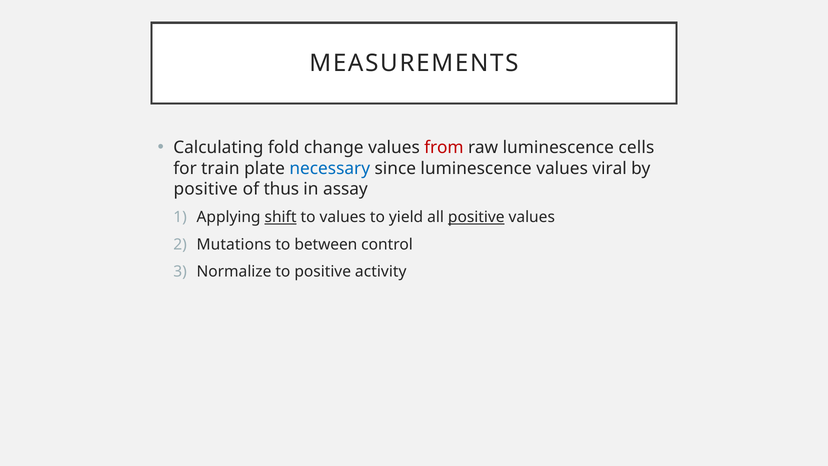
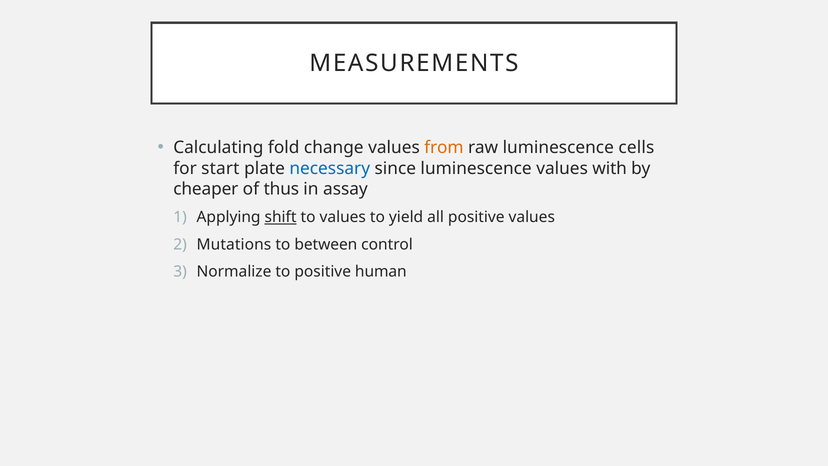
from colour: red -> orange (444, 148)
train: train -> start (220, 168)
viral: viral -> with (610, 168)
positive: positive -> cheaper (206, 189)
positive underline: present -> none (476, 217)
activity: activity -> human (381, 272)
